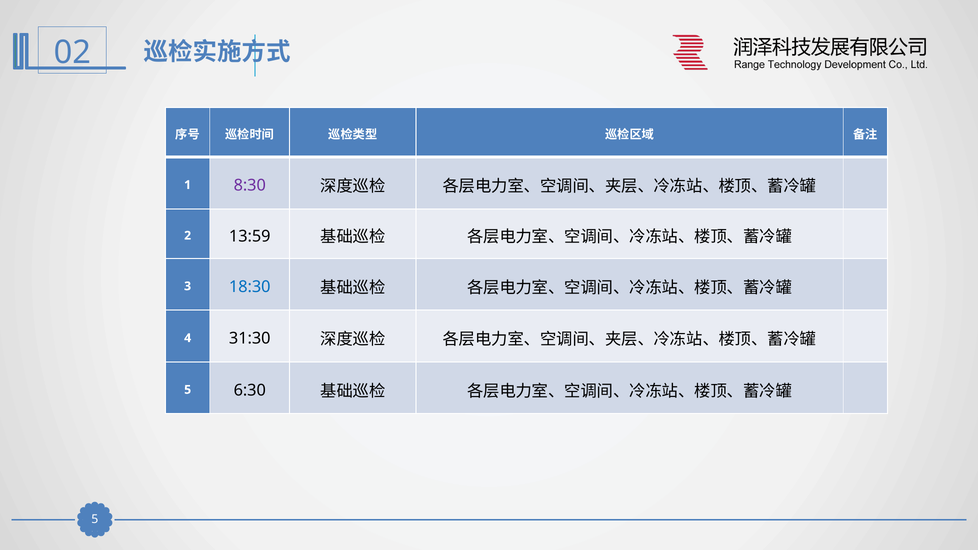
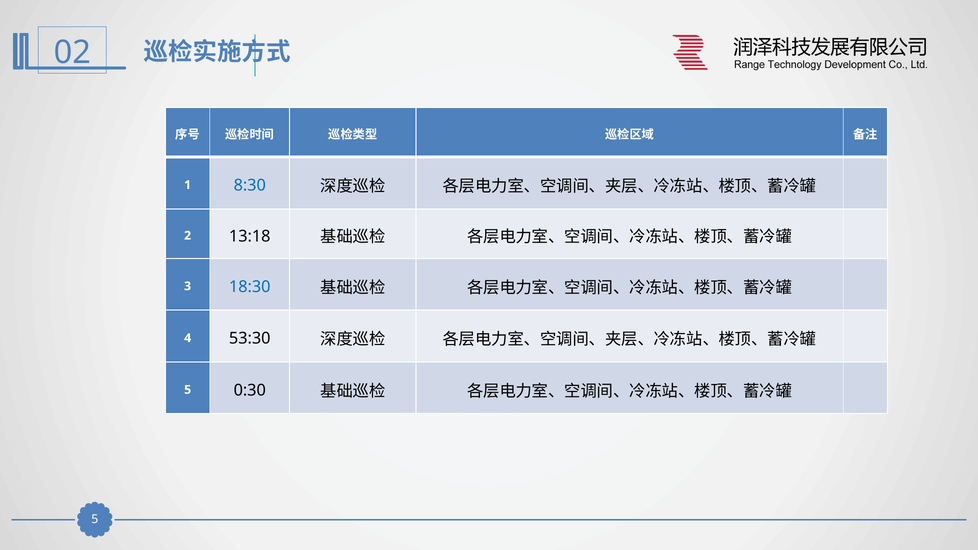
8:30 colour: purple -> blue (250, 186)
13:59: 13:59 -> 13:18 (250, 236)
31:30: 31:30 -> 53:30 (250, 339)
6:30: 6:30 -> 0:30 (250, 390)
